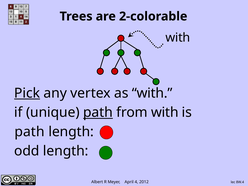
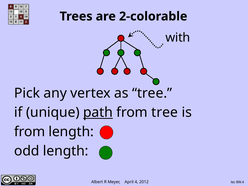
Pick underline: present -> none (27, 93)
as with: with -> tree (152, 93)
from with: with -> tree (165, 112)
path: path -> from (30, 132)
